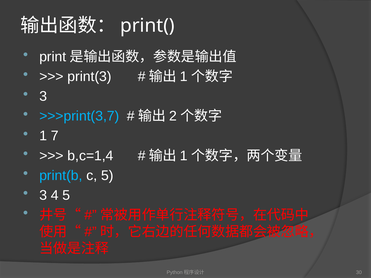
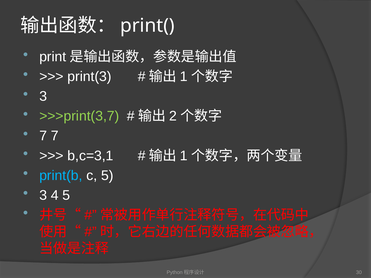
>>>print(3,7 colour: light blue -> light green (79, 116)
1: 1 -> 7 (43, 136)
b,c=1,4: b,c=1,4 -> b,c=3,1 (90, 156)
